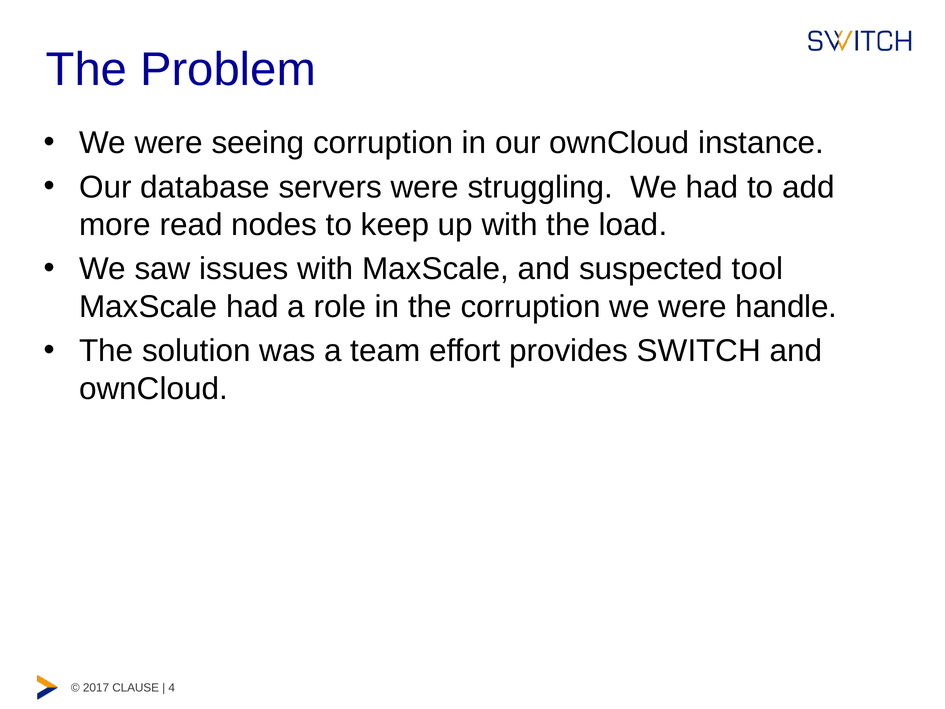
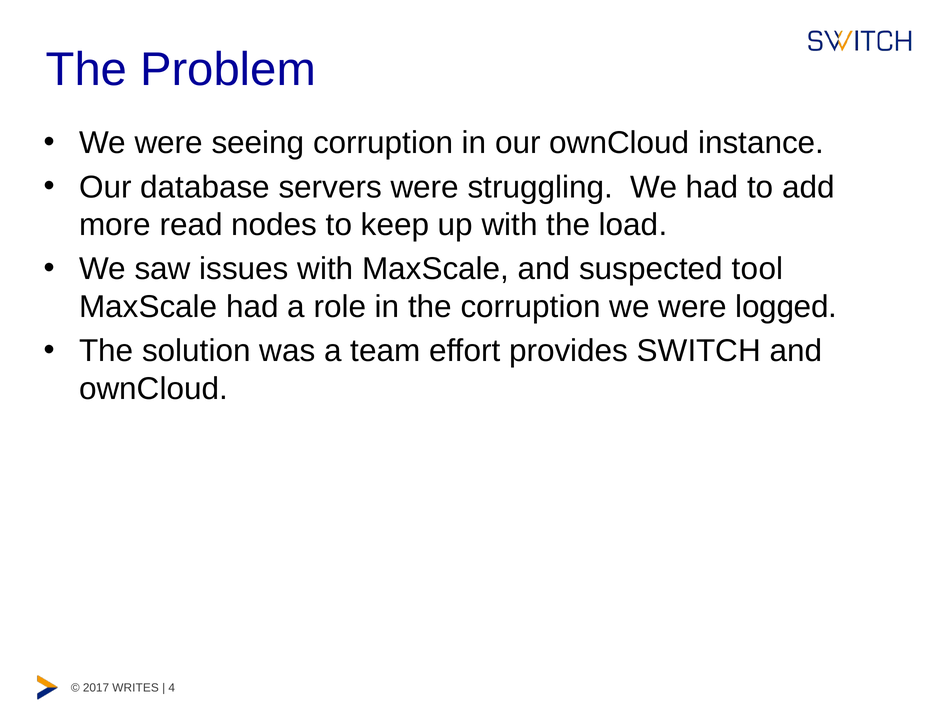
handle: handle -> logged (786, 307)
CLAUSE: CLAUSE -> WRITES (136, 687)
